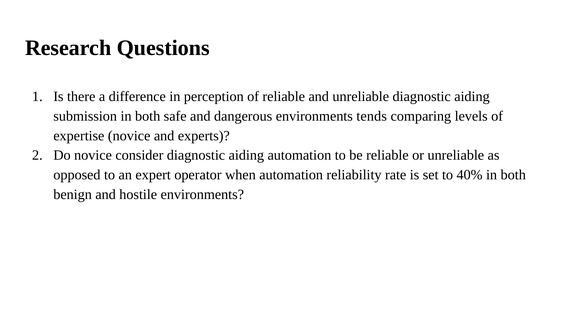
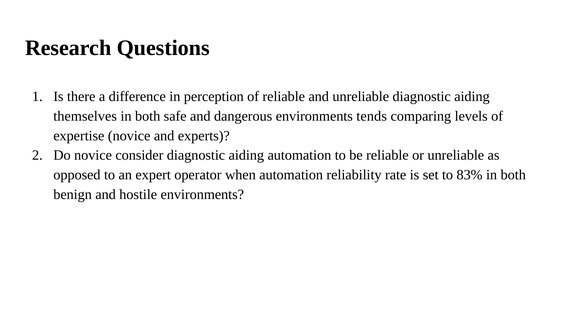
submission: submission -> themselves (85, 116)
40%: 40% -> 83% (470, 175)
